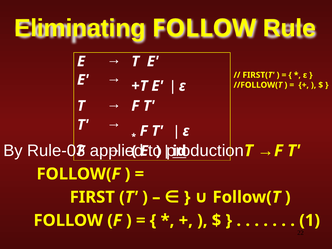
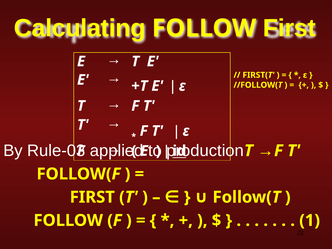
Eliminating: Eliminating -> Calculating (80, 28)
FOLLOW Rule: Rule -> First (289, 28)
